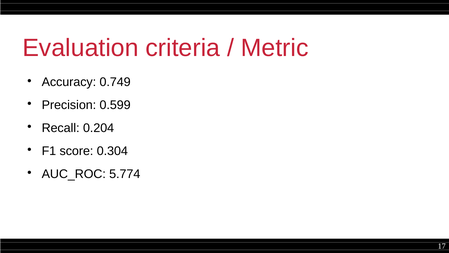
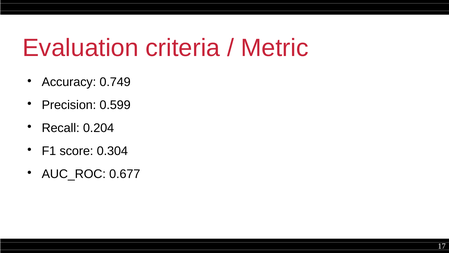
5.774: 5.774 -> 0.677 (125, 174)
